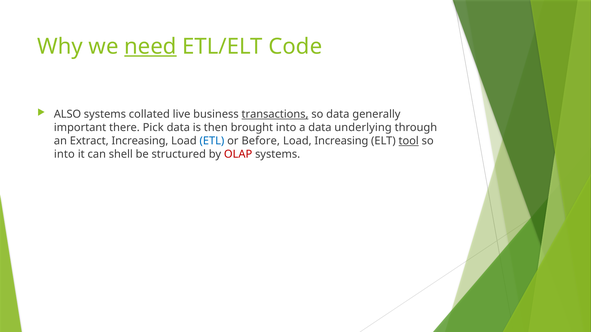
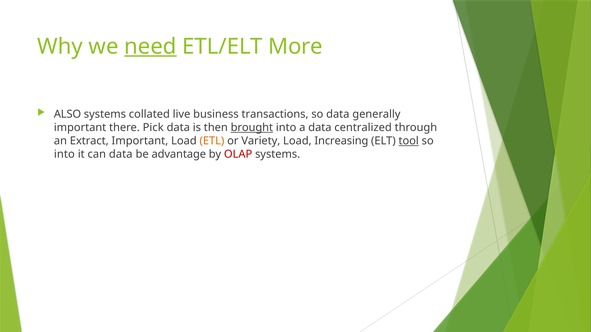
Code: Code -> More (295, 47)
transactions underline: present -> none (275, 114)
brought underline: none -> present (252, 128)
underlying: underlying -> centralized (363, 128)
Extract Increasing: Increasing -> Important (140, 141)
ETL colour: blue -> orange (212, 141)
Before: Before -> Variety (261, 141)
can shell: shell -> data (121, 154)
structured: structured -> advantage (179, 154)
